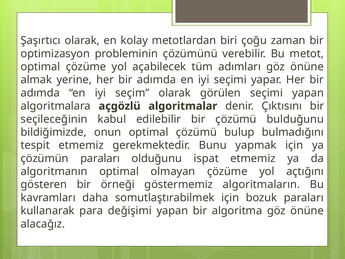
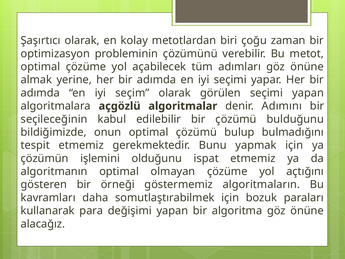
Çıktısını: Çıktısını -> Adımını (282, 106)
çözümün paraları: paraları -> işlemini (100, 158)
